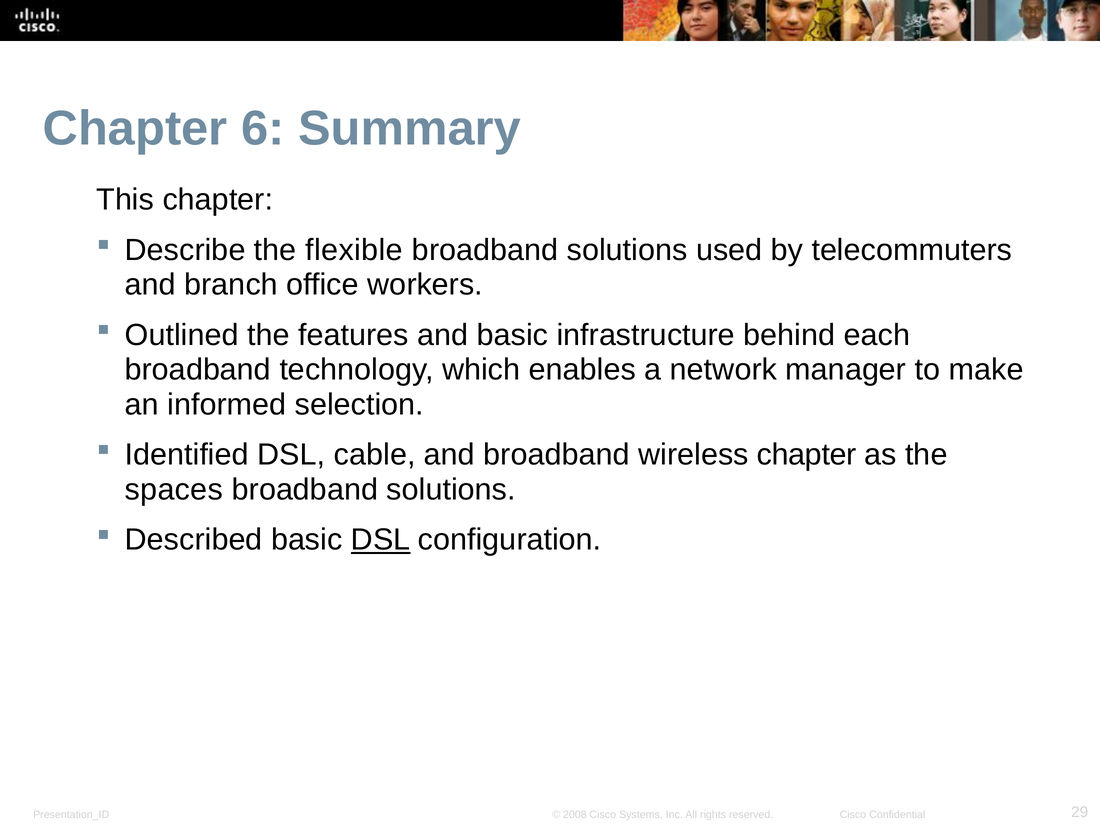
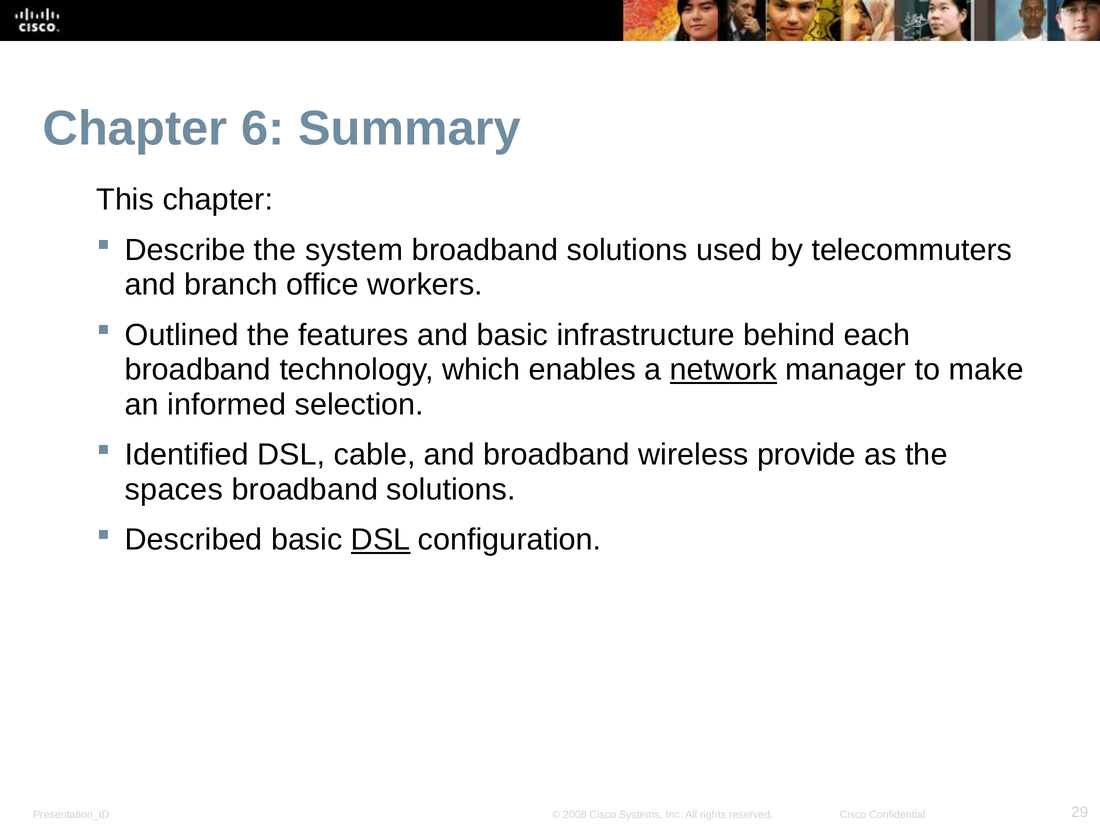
flexible: flexible -> system (354, 250)
network underline: none -> present (723, 370)
wireless chapter: chapter -> provide (807, 455)
